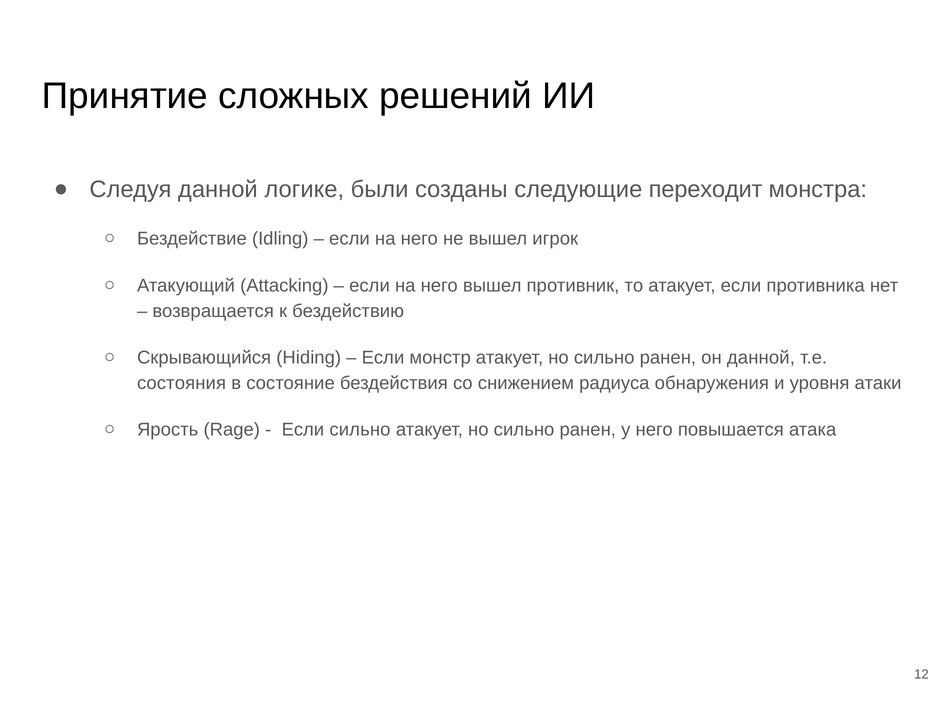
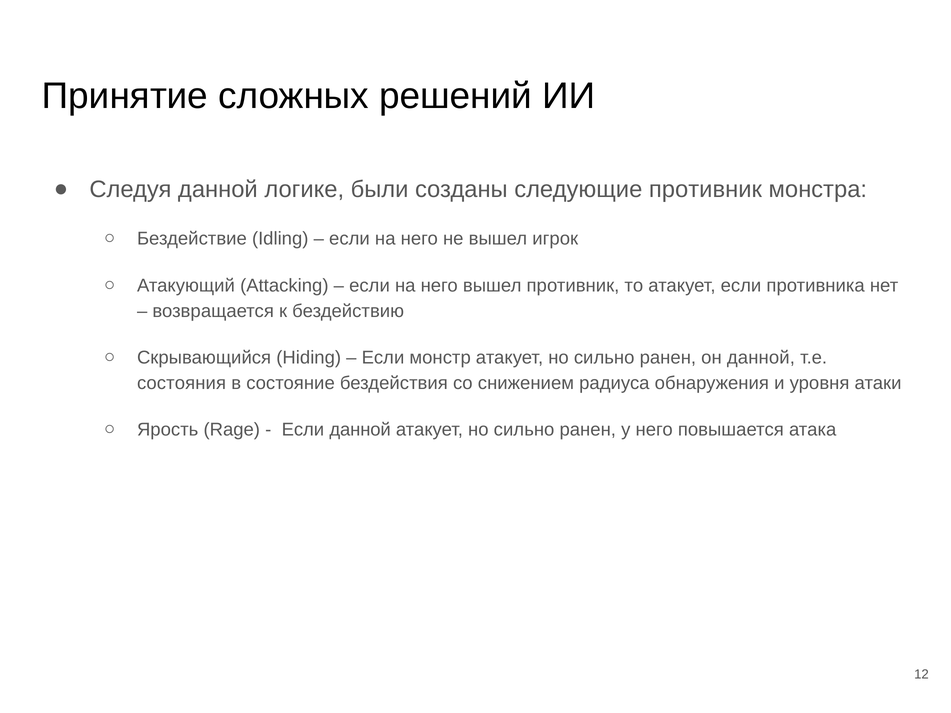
следующие переходит: переходит -> противник (705, 190)
Если сильно: сильно -> данной (360, 430)
